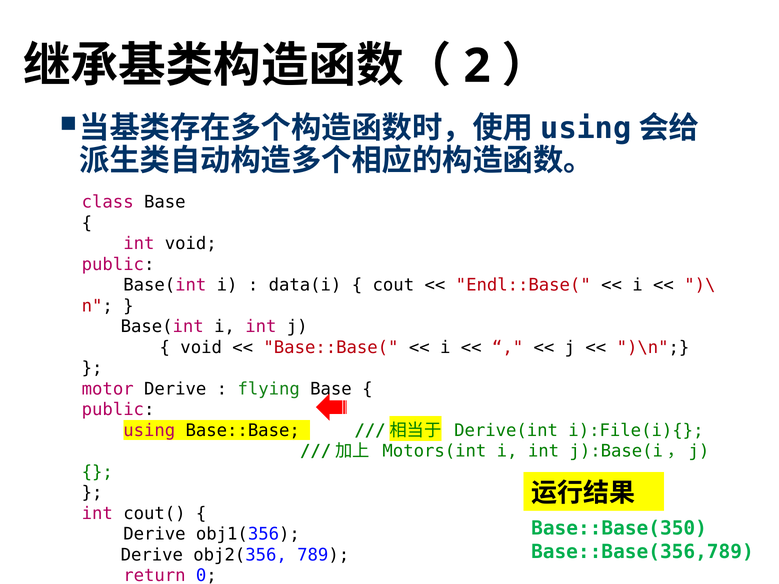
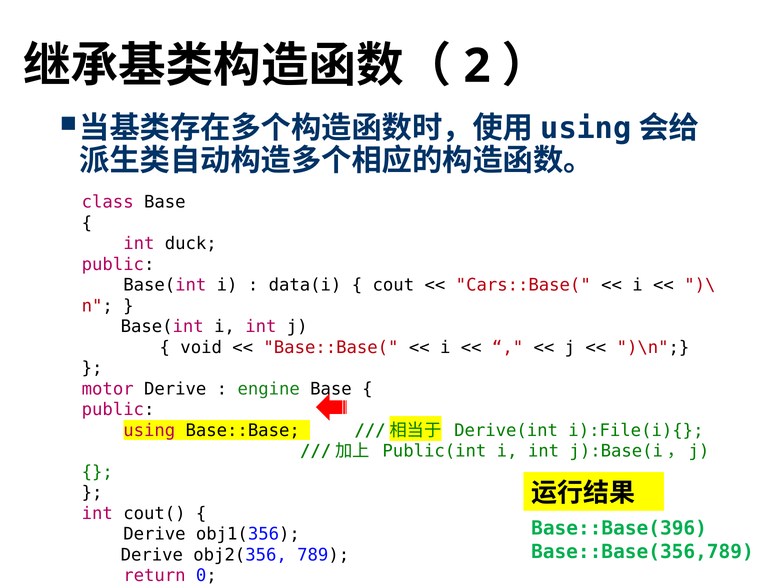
int void: void -> duck (191, 244)
Endl::Base(: Endl::Base( -> Cars::Base( (523, 285)
flying: flying -> engine (269, 389)
Motors(int: Motors(int -> Public(int (434, 451)
Base::Base(350: Base::Base(350 -> Base::Base(396 (619, 529)
